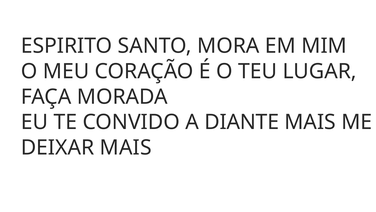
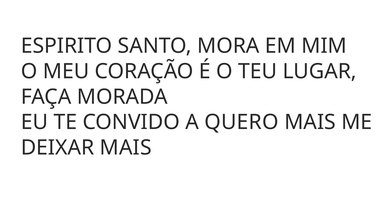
DIANTE: DIANTE -> QUERO (241, 122)
